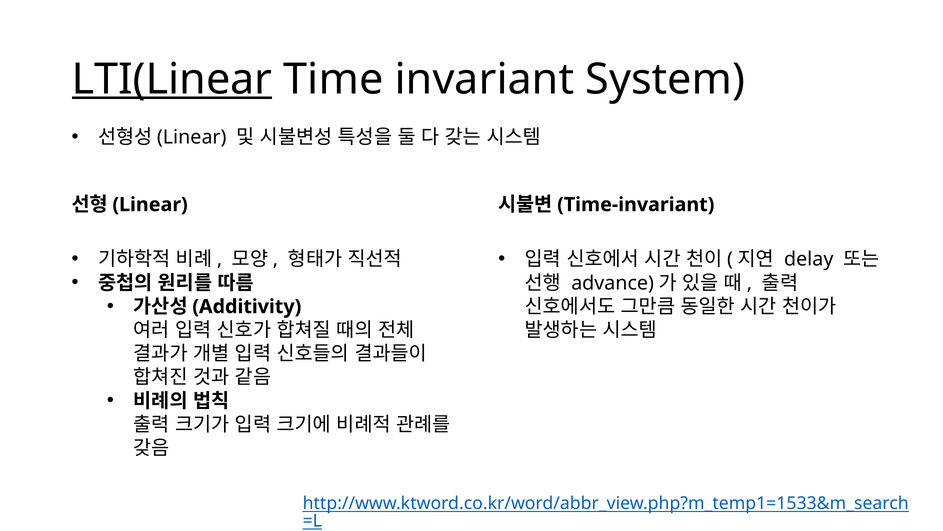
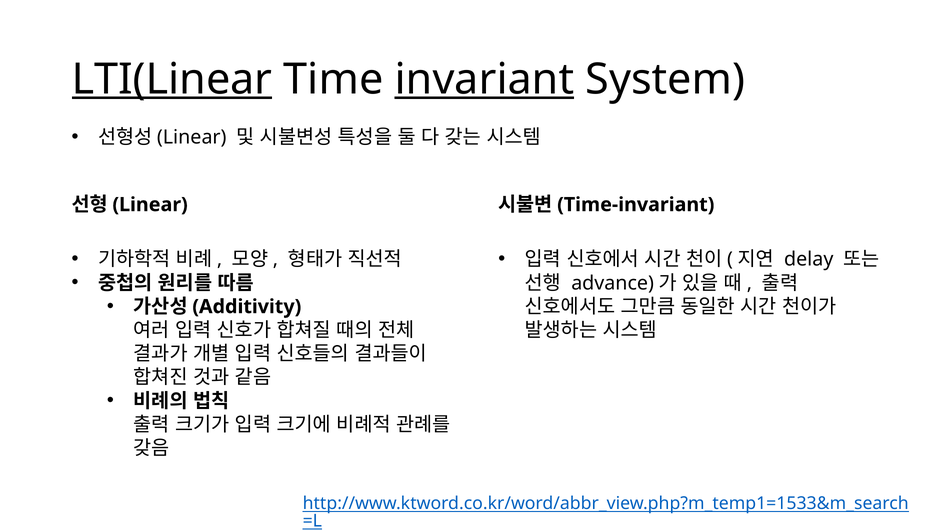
invariant underline: none -> present (484, 79)
